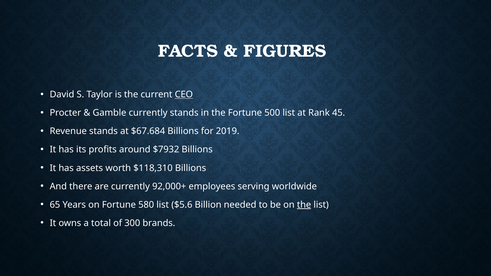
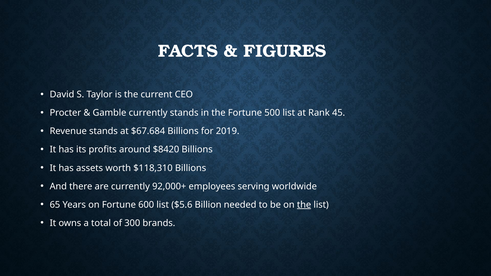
CEO underline: present -> none (184, 95)
$7932: $7932 -> $8420 (166, 150)
580: 580 -> 600 (146, 205)
